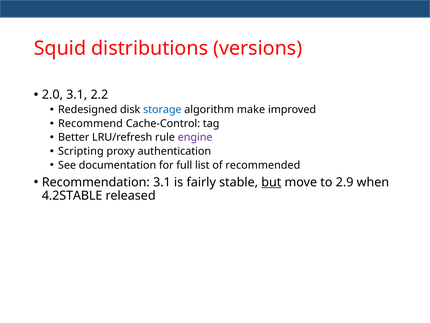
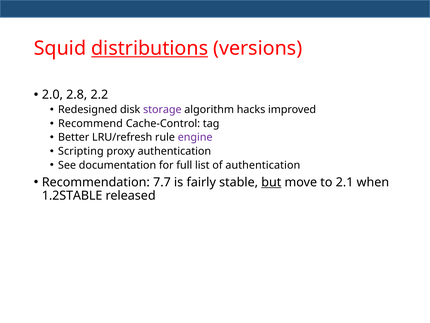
distributions underline: none -> present (150, 48)
2.0 3.1: 3.1 -> 2.8 (77, 95)
storage colour: blue -> purple (162, 110)
make: make -> hacks (251, 110)
of recommended: recommended -> authentication (263, 165)
Recommendation 3.1: 3.1 -> 7.7 (162, 182)
2.9: 2.9 -> 2.1 (345, 182)
4.2STABLE: 4.2STABLE -> 1.2STABLE (72, 196)
